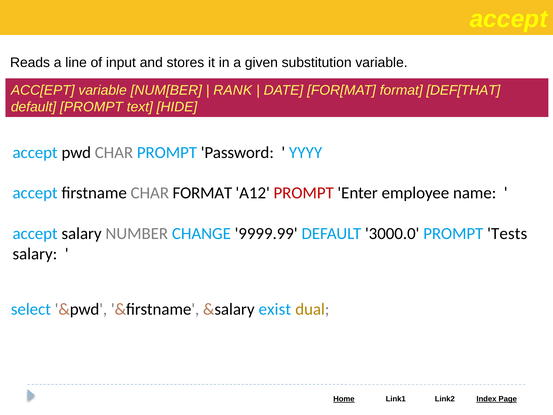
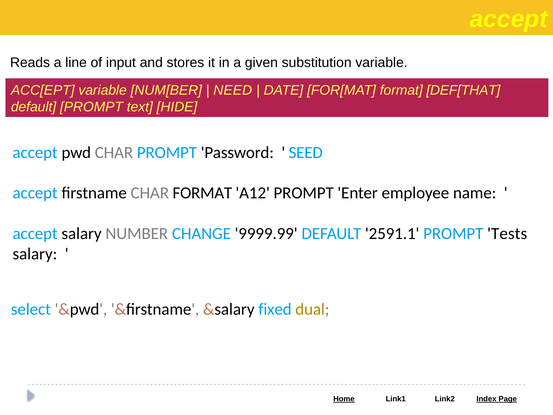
RANK: RANK -> NEED (233, 90)
YYYY: YYYY -> SEED (306, 152)
PROMPT colour: red -> black (304, 193)
3000.0: 3000.0 -> 2591.1 (392, 233)
exist: exist -> fixed (275, 309)
